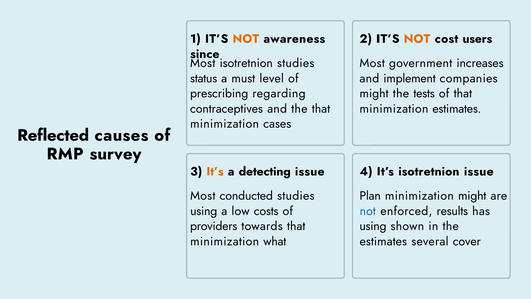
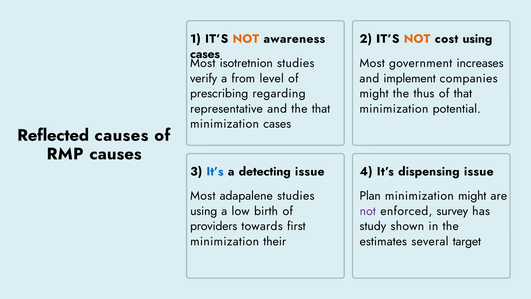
cost users: users -> using (477, 39)
since: since -> cases (205, 54)
status: status -> verify (204, 78)
must: must -> from (243, 78)
tests: tests -> thus (424, 93)
contraceptives: contraceptives -> representative (226, 109)
minimization estimates: estimates -> potential (457, 109)
RMP survey: survey -> causes (115, 154)
It’s colour: orange -> blue (215, 171)
It’s isotretnion: isotretnion -> dispensing (429, 171)
conducted: conducted -> adapalene (246, 196)
costs: costs -> birth (266, 211)
not colour: blue -> purple (368, 211)
results: results -> survey (452, 211)
towards that: that -> first (296, 226)
using: using -> study (373, 226)
what: what -> their (275, 241)
cover: cover -> target (467, 241)
